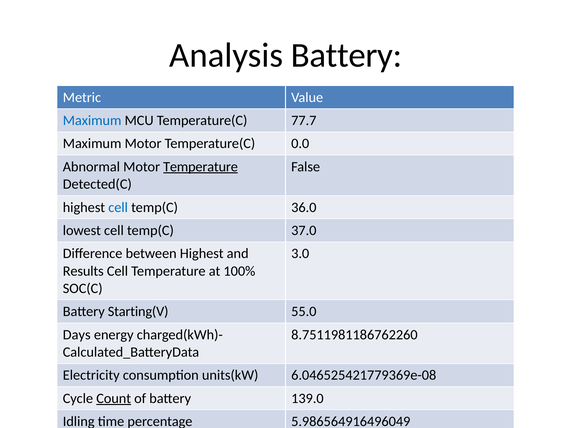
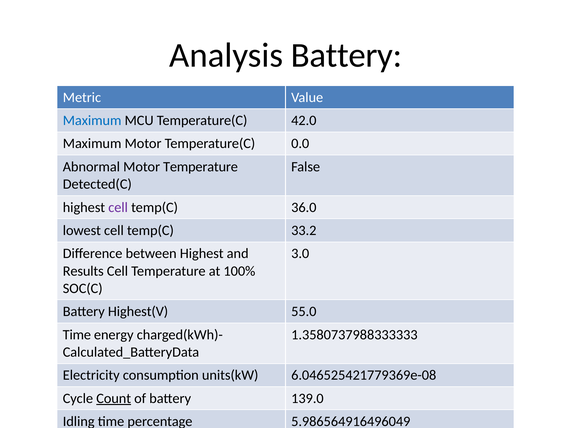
77.7: 77.7 -> 42.0 (304, 121)
Temperature underline: present -> none (200, 167)
cell colour: blue -> purple (118, 207)
37.0: 37.0 -> 33.2 (304, 231)
Starting(V: Starting(V -> Highest(V (138, 312)
Days: Days -> Time (77, 335)
8.7511981186762260: 8.7511981186762260 -> 1.3580737988333333 (354, 335)
